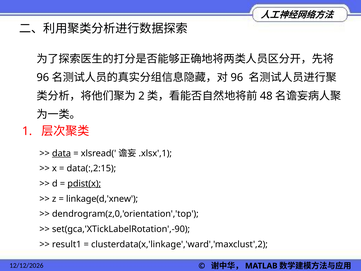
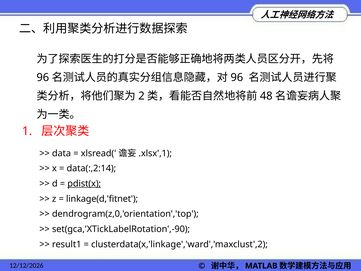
data underline: present -> none (62, 153)
data(:,2:15: data(:,2:15 -> data(:,2:14 (91, 168)
linkage(d,'xnew: linkage(d,'xnew -> linkage(d,'fitnet (102, 199)
